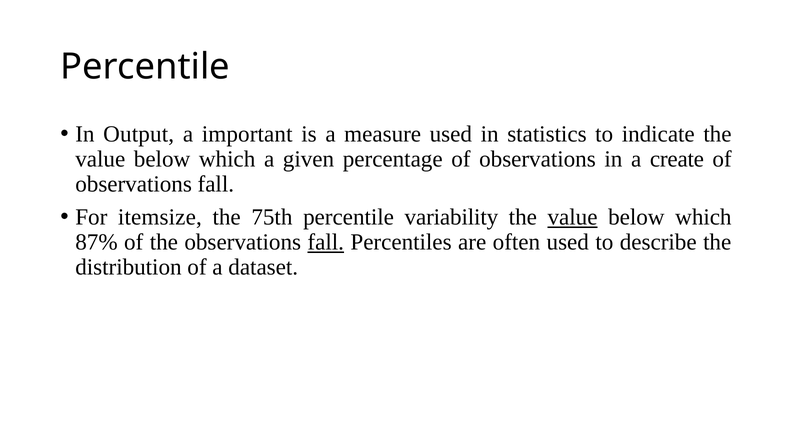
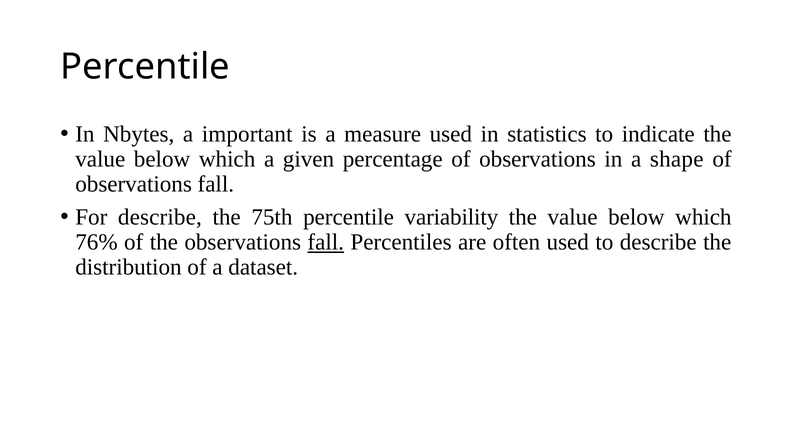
Output: Output -> Nbytes (139, 134)
create: create -> shape (677, 159)
For itemsize: itemsize -> describe (160, 217)
value underline: present -> none (573, 217)
87%: 87% -> 76% (97, 242)
